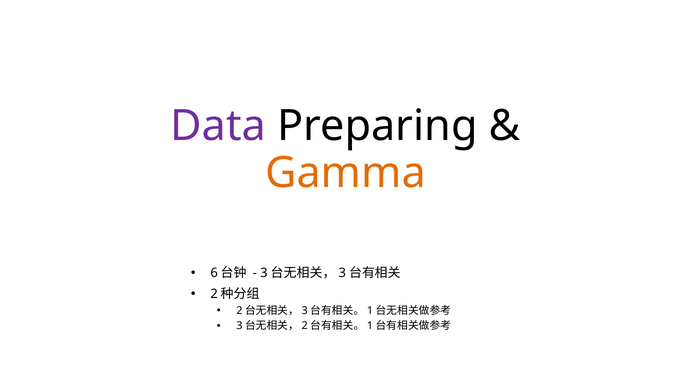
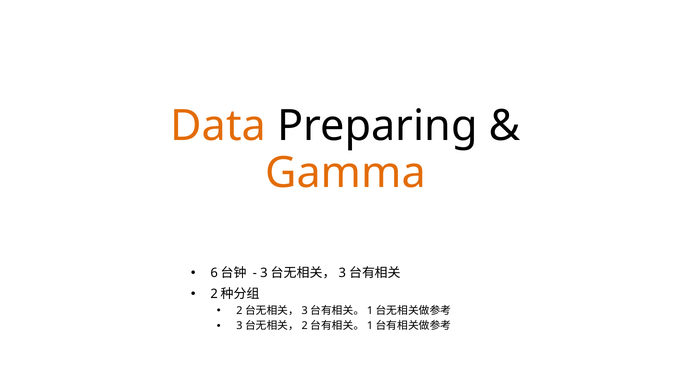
Data colour: purple -> orange (218, 126)
